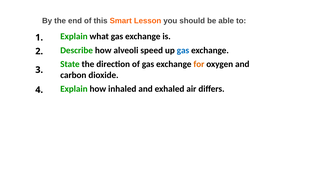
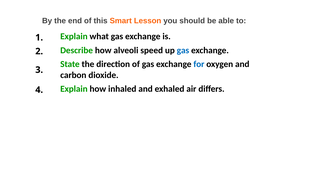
for colour: orange -> blue (199, 64)
